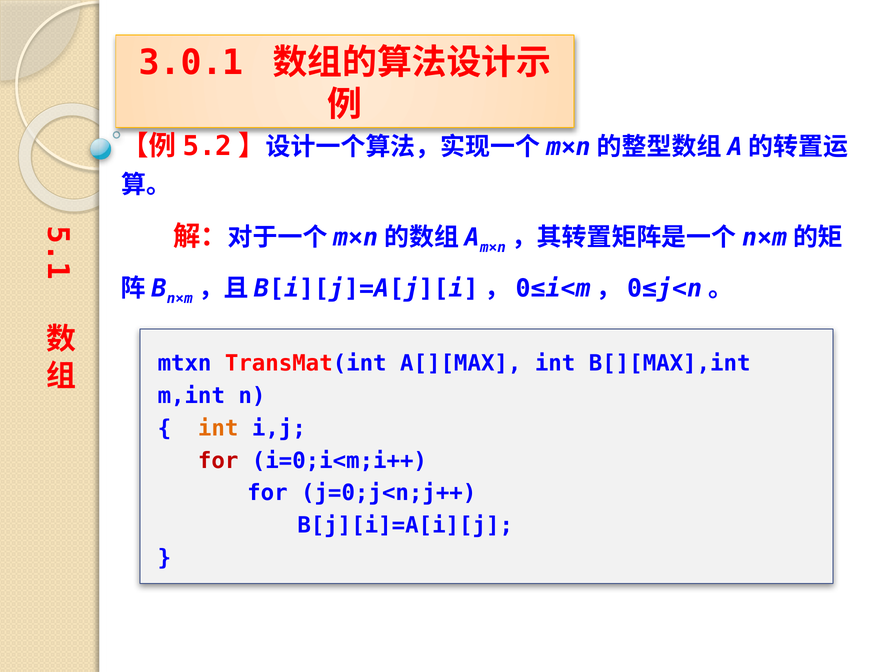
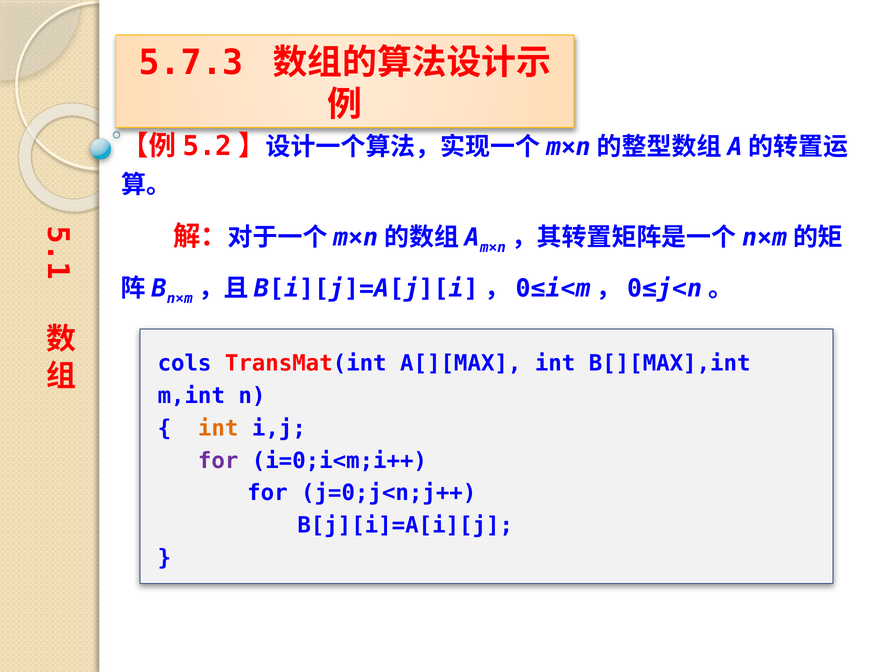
3.0.1: 3.0.1 -> 5.7.3 (191, 63)
mtxn: mtxn -> cols (185, 364)
for colour: red -> purple (218, 461)
